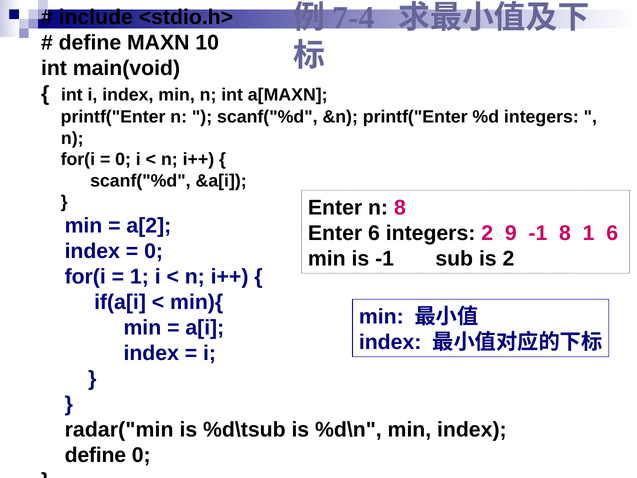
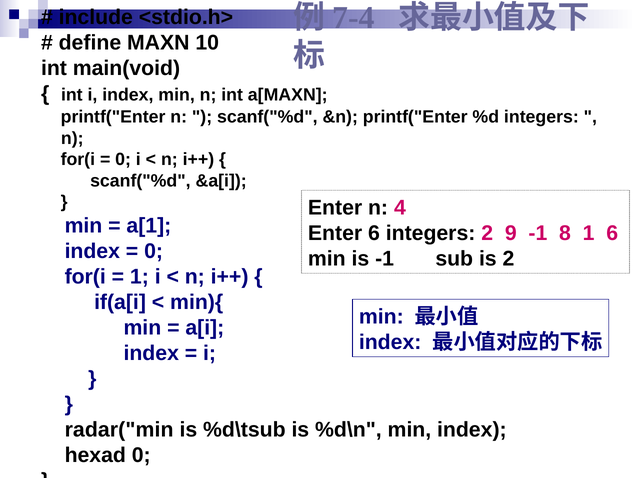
n 8: 8 -> 4 (400, 208)
a[2: a[2 -> a[1 (149, 225)
define: define -> hexad (95, 455)
